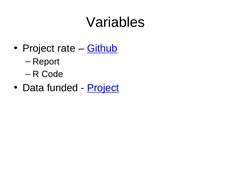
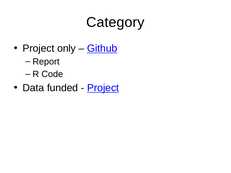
Variables: Variables -> Category (115, 22)
rate: rate -> only (66, 48)
